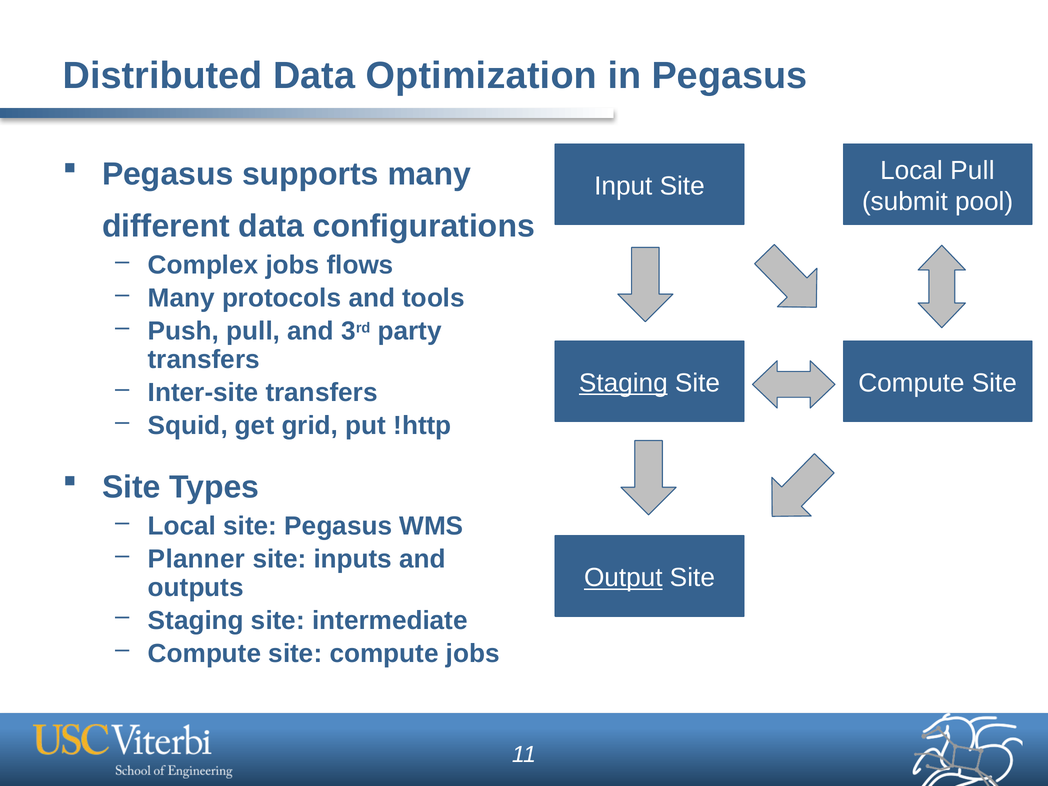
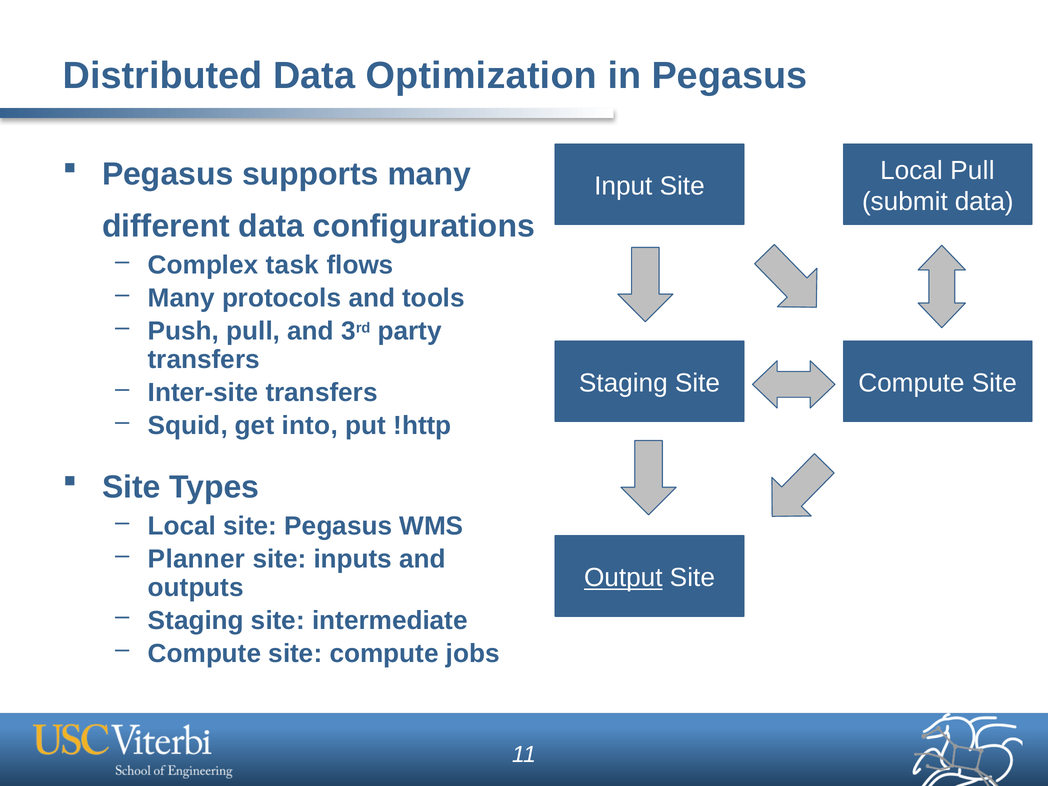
submit pool: pool -> data (984, 202)
Complex jobs: jobs -> task (292, 265)
Staging underline: present -> none (623, 383)
grid: grid -> into (310, 426)
